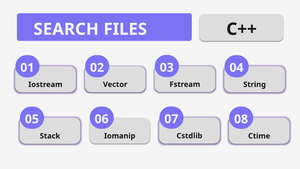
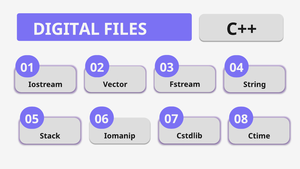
SEARCH: SEARCH -> DIGITAL (66, 29)
